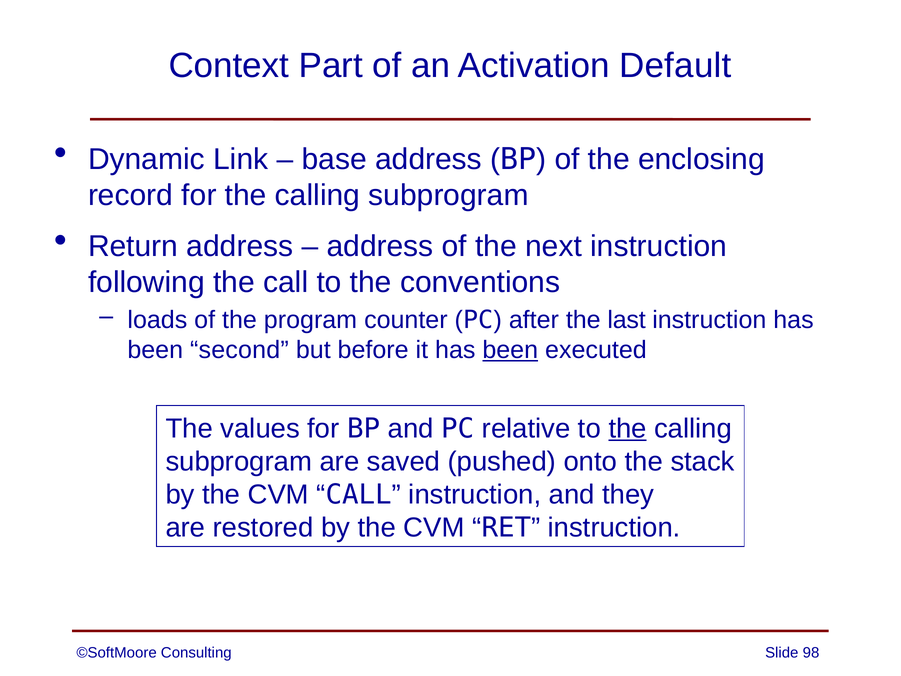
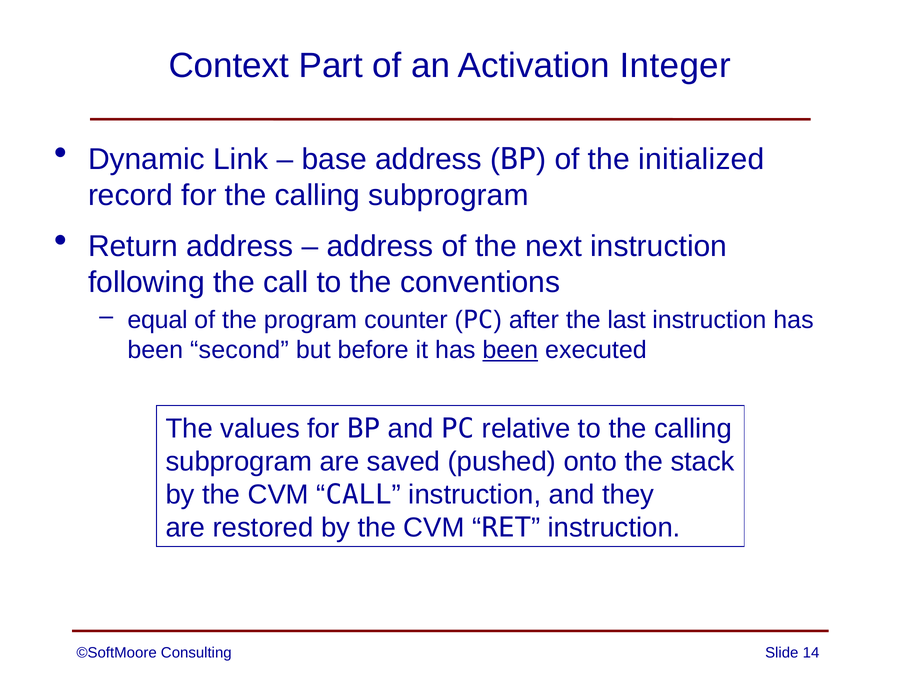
Default: Default -> Integer (675, 66)
enclosing: enclosing -> initialized (701, 159)
loads: loads -> equal (158, 320)
the underline: present -> none (628, 428)
98: 98 -> 14 (811, 653)
